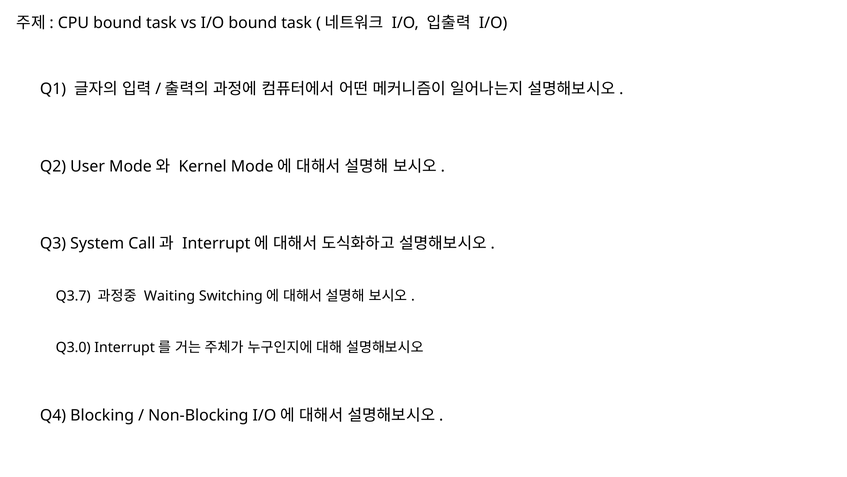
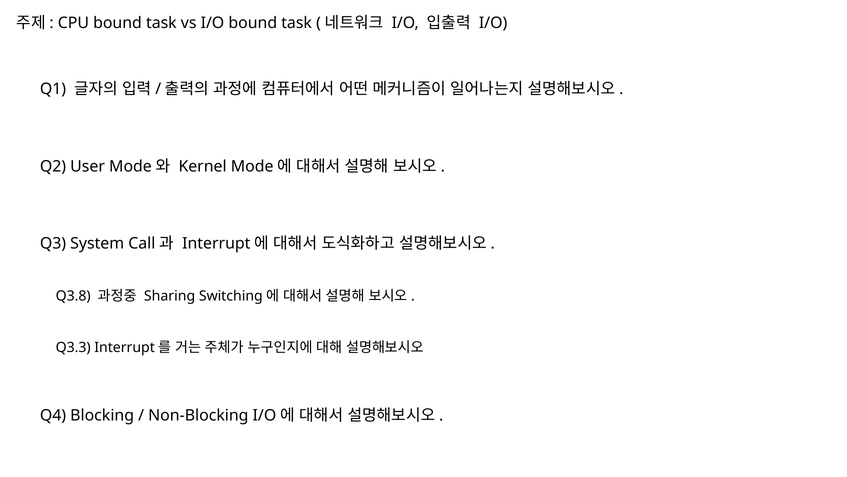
Q3.7: Q3.7 -> Q3.8 (73, 296)
Waiting: Waiting -> Sharing (170, 296)
Q3.0: Q3.0 -> Q3.3 (73, 347)
